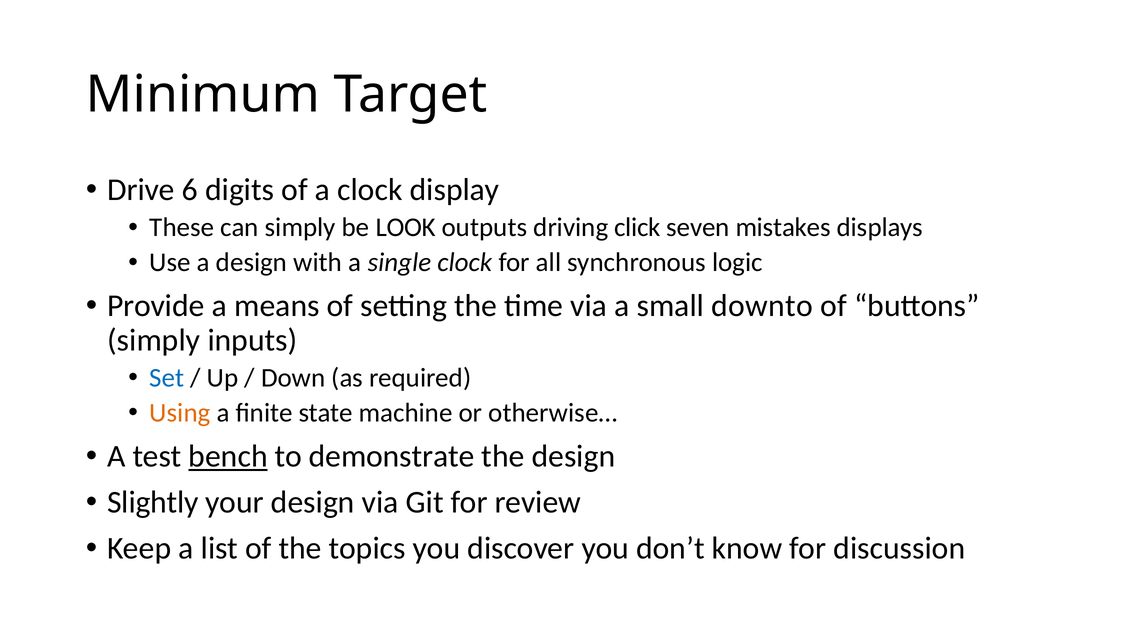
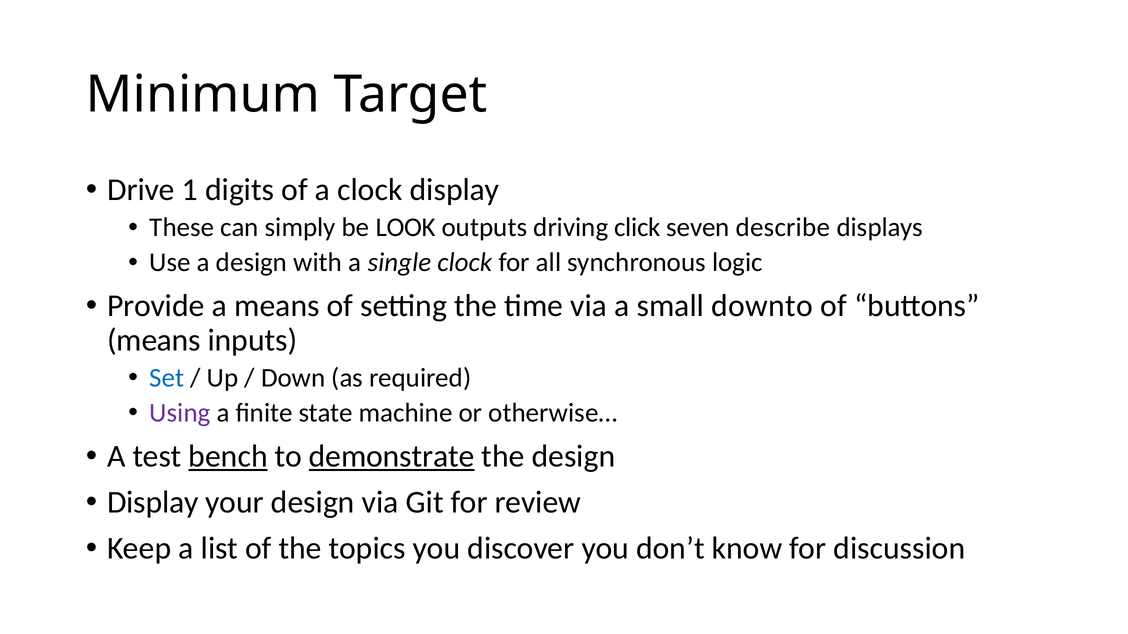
6: 6 -> 1 (190, 190)
mistakes: mistakes -> describe (783, 228)
simply: simply -> means (154, 341)
Using colour: orange -> purple (180, 413)
demonstrate underline: none -> present (392, 457)
Slightly: Slightly -> Display (153, 503)
